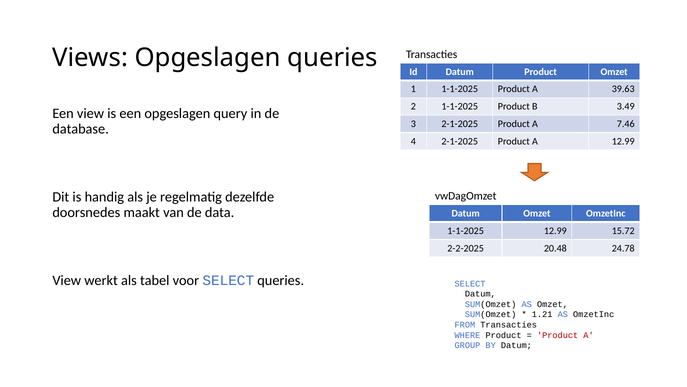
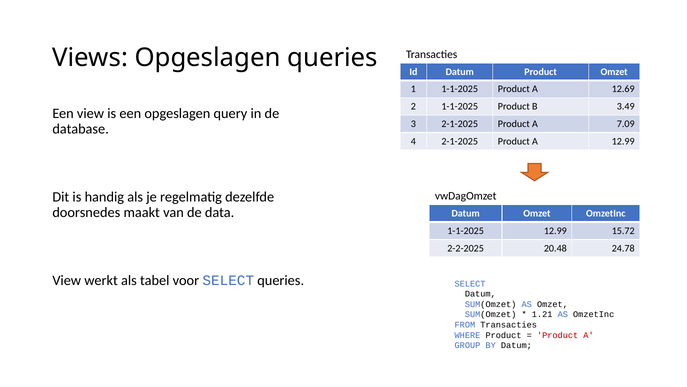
39.63: 39.63 -> 12.69 (623, 89)
7.46: 7.46 -> 7.09 (626, 124)
